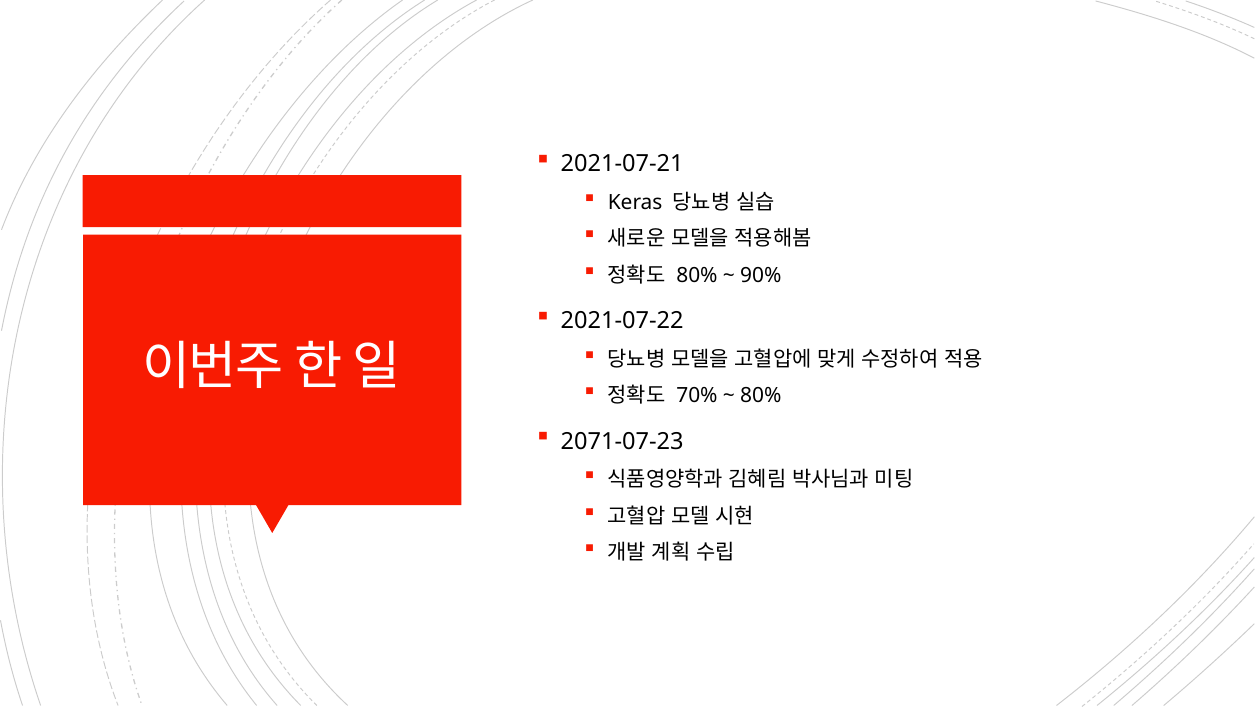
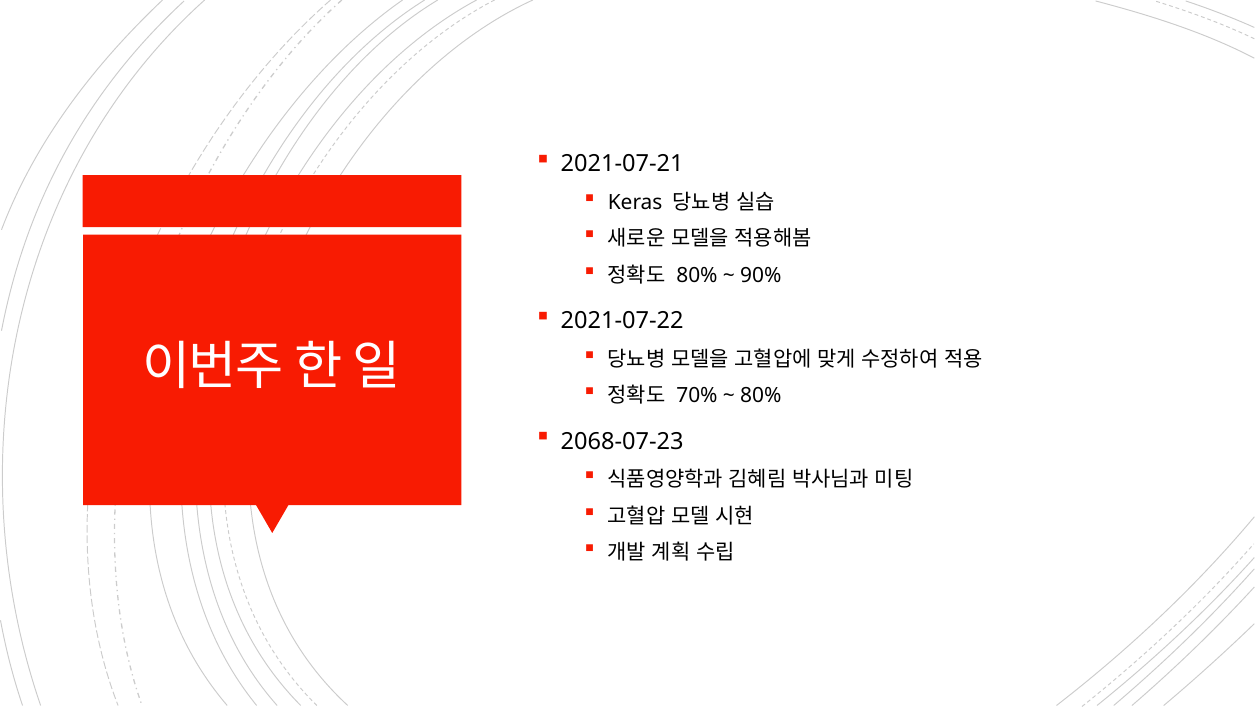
2071-07-23: 2071-07-23 -> 2068-07-23 (622, 442)
